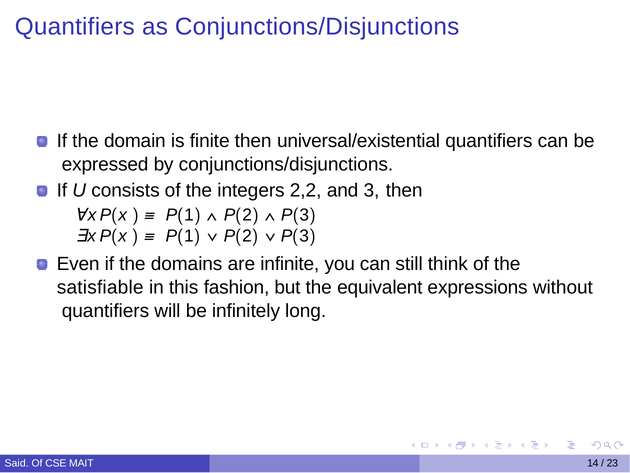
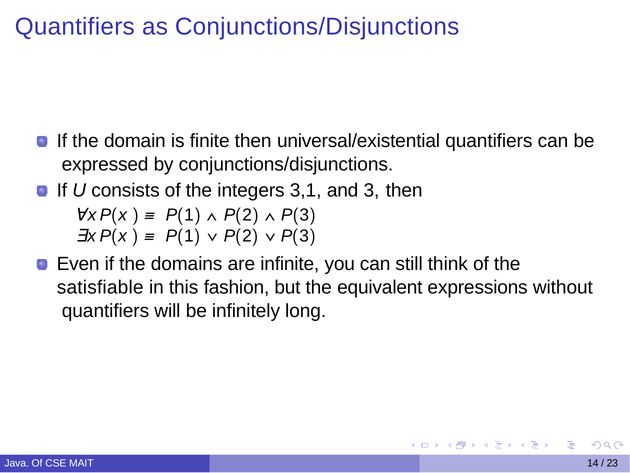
2,2: 2,2 -> 3,1 (306, 190)
Said: Said -> Java (17, 463)
